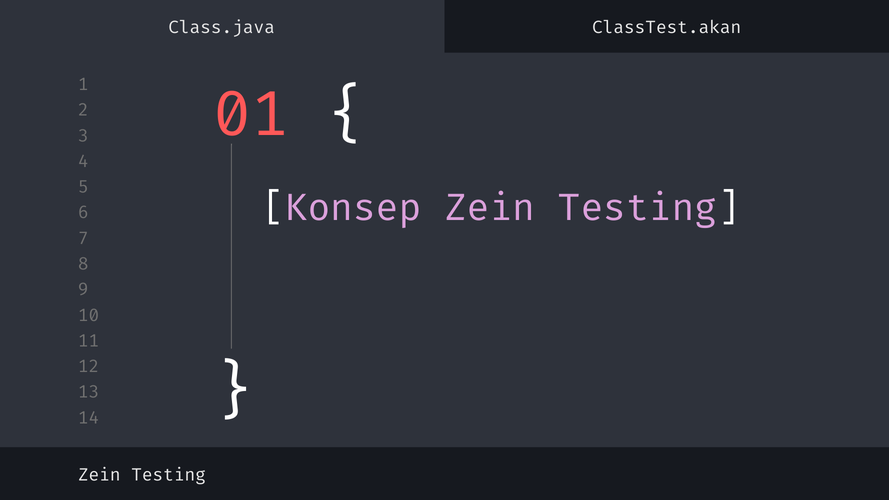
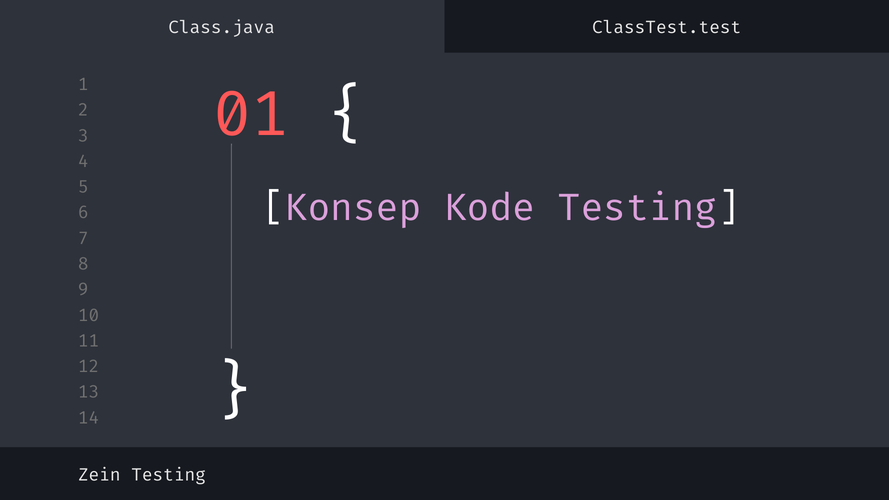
ClassTest.akan: ClassTest.akan -> ClassTest.test (667, 27)
Konsep Zein: Zein -> Kode (490, 208)
